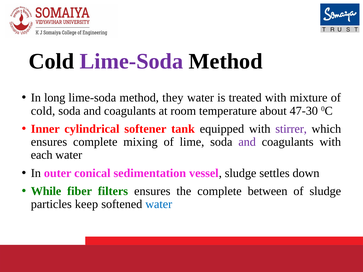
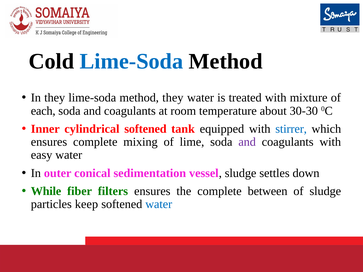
Lime-Soda colour: purple -> blue (131, 61)
In long: long -> they (55, 98)
cold: cold -> each (43, 111)
47-30: 47-30 -> 30-30 (304, 111)
cylindrical softener: softener -> softened (145, 129)
stirrer colour: purple -> blue (291, 129)
each: each -> easy (42, 155)
